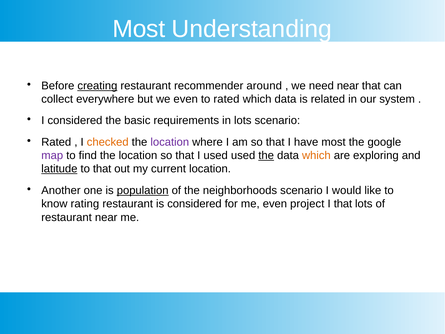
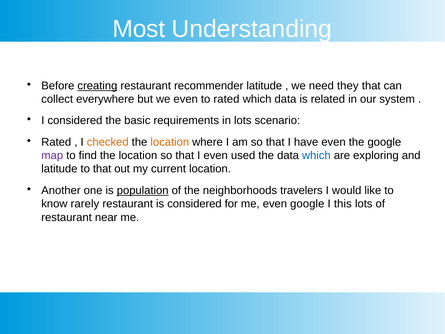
recommender around: around -> latitude (264, 86)
need near: near -> they (348, 86)
location colour: purple -> orange (170, 142)
have most: most -> even (334, 142)
I used: used -> even (216, 155)
the underline: present -> none (266, 155)
which colour: orange -> blue (316, 155)
latitude underline: present -> none (59, 169)
neighborhoods scenario: scenario -> travelers (301, 190)
rating: rating -> rarely (85, 204)
even project: project -> google (307, 204)
I that: that -> this (343, 204)
